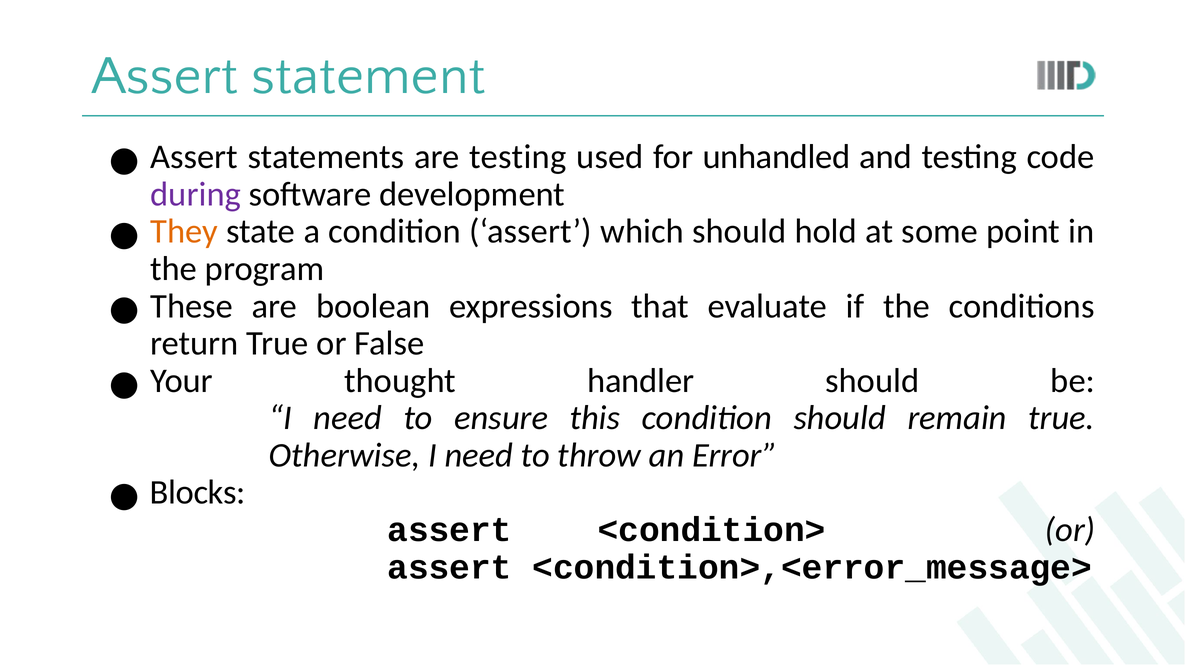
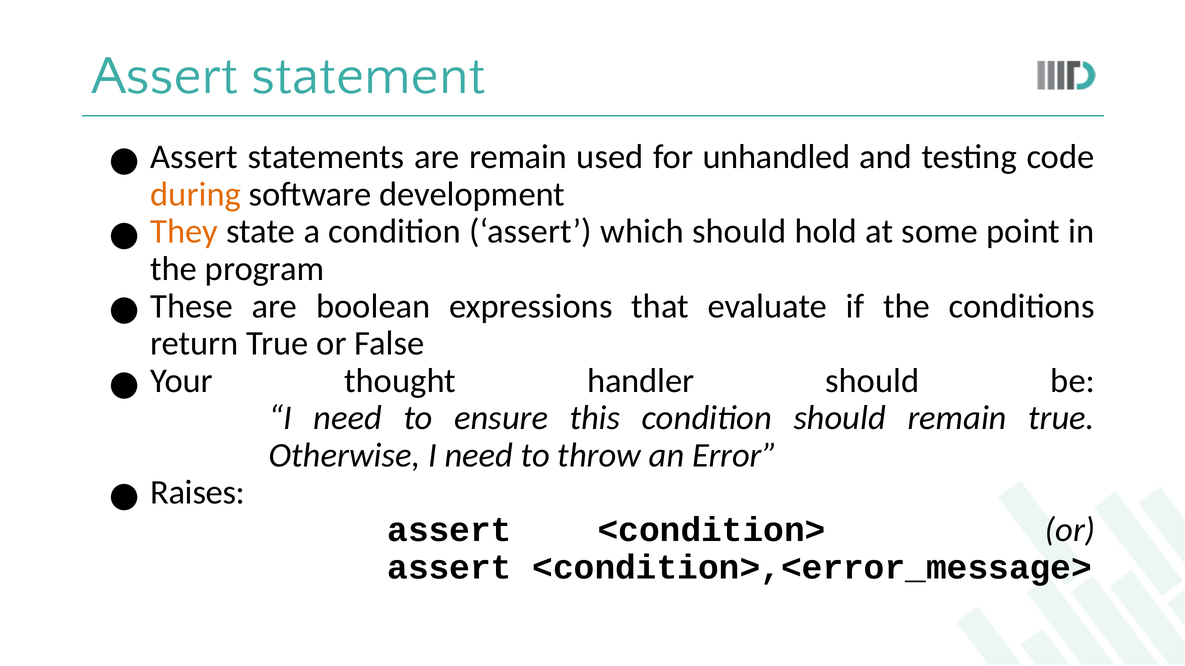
are testing: testing -> remain (518, 157)
during colour: purple -> orange (196, 194)
Blocks: Blocks -> Raises (198, 493)
